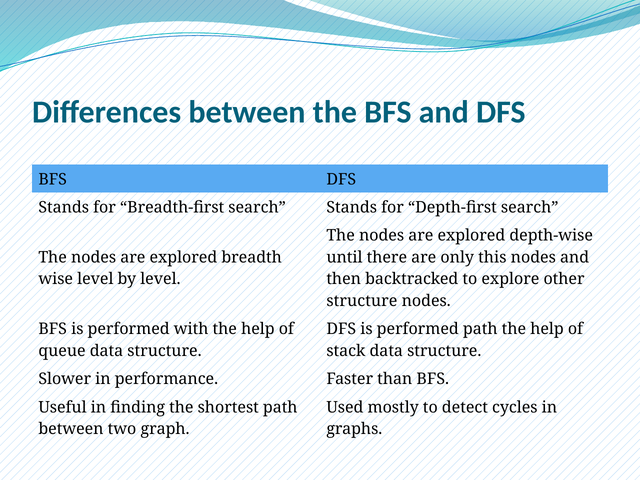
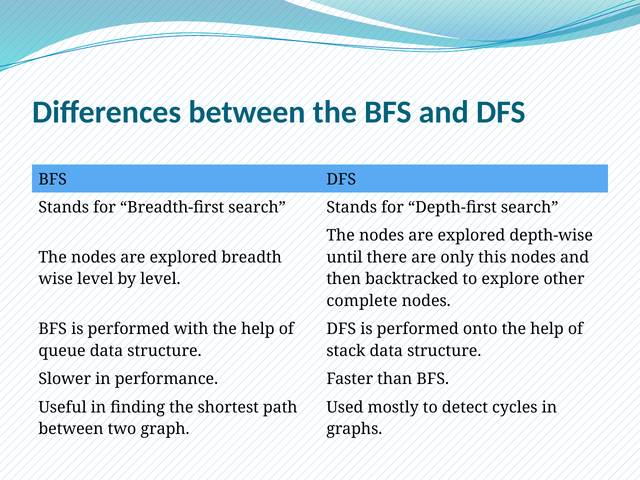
structure: structure -> complete (362, 301)
performed path: path -> onto (480, 329)
